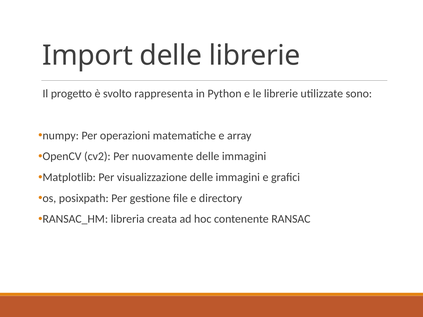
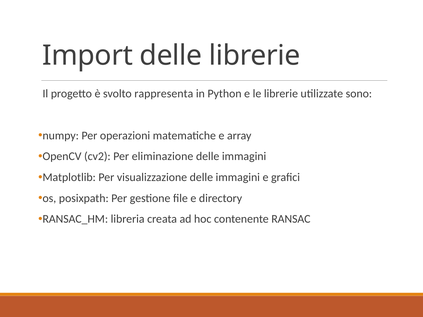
nuovamente: nuovamente -> eliminazione (163, 157)
